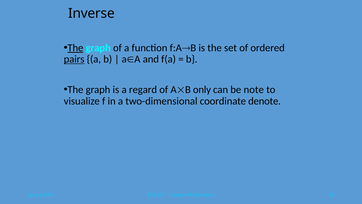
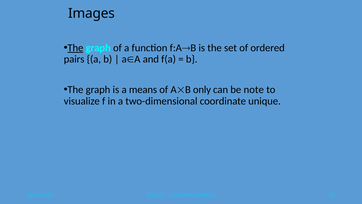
Inverse: Inverse -> Images (91, 13)
pairs underline: present -> none (74, 59)
regard: regard -> means (143, 89)
denote: denote -> unique (265, 101)
